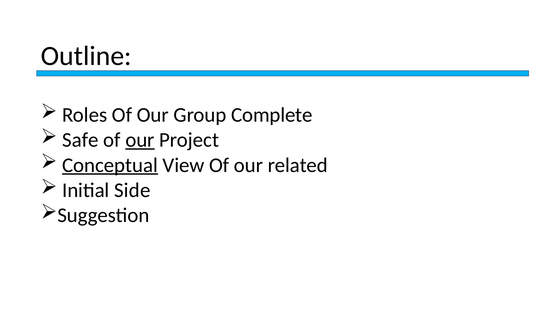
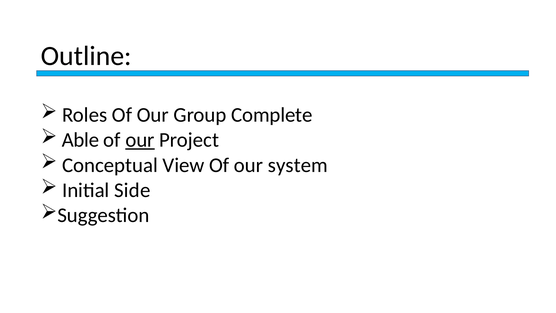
Safe: Safe -> Able (80, 140)
Conceptual underline: present -> none (110, 165)
related: related -> system (298, 165)
